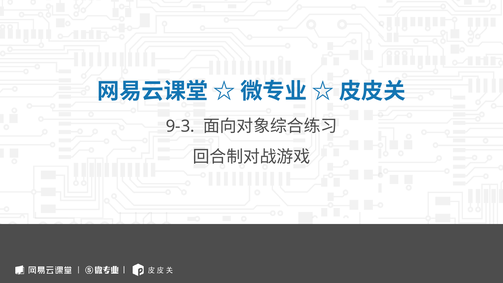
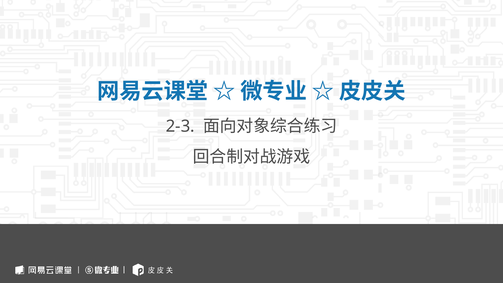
9-3: 9-3 -> 2-3 (180, 126)
